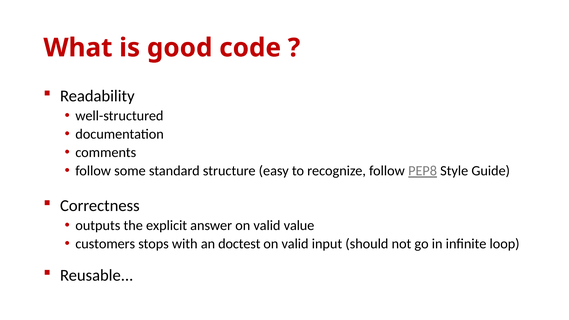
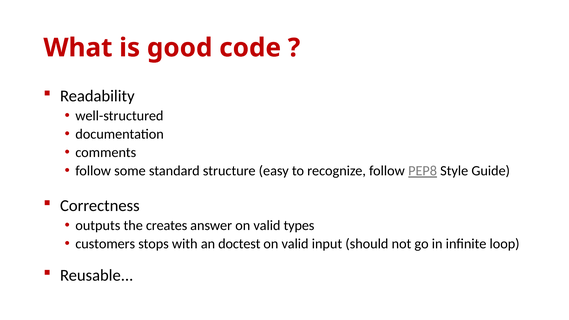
explicit: explicit -> creates (167, 225)
value: value -> types (299, 225)
